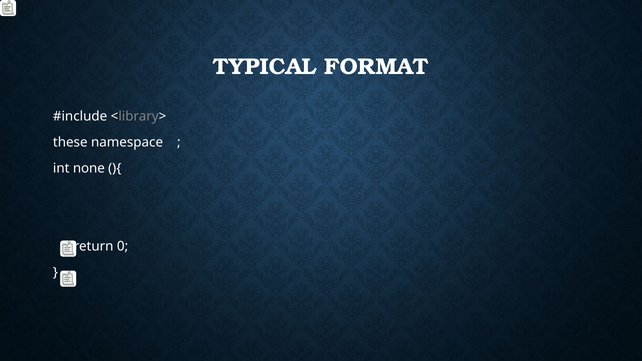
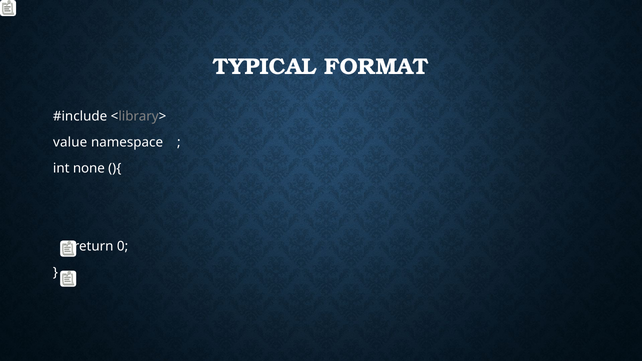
these: these -> value (70, 142)
